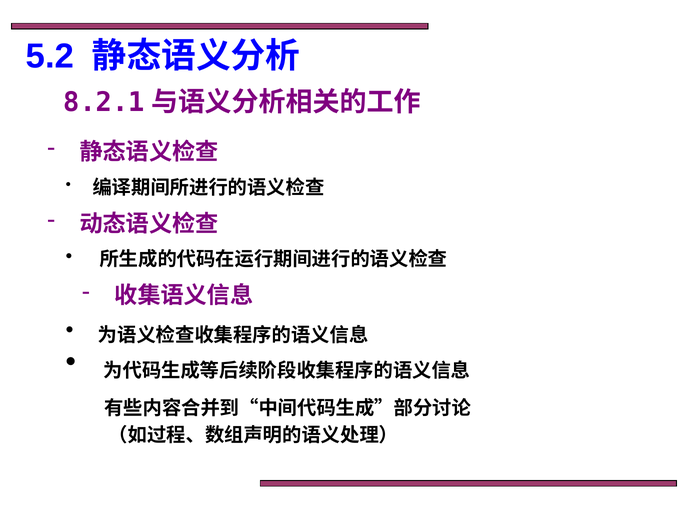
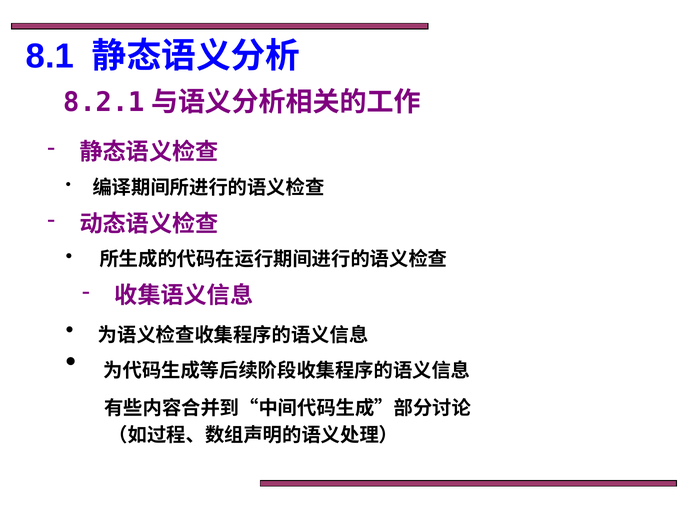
5.2: 5.2 -> 8.1 (50, 56)
